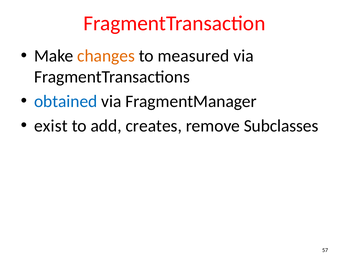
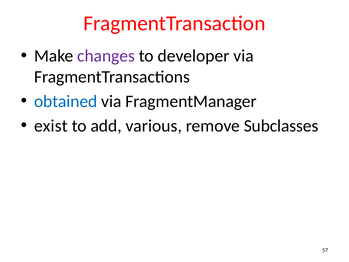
changes colour: orange -> purple (106, 56)
measured: measured -> developer (194, 56)
creates: creates -> various (154, 126)
